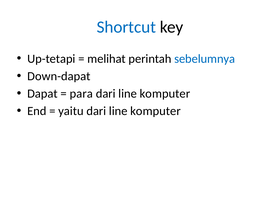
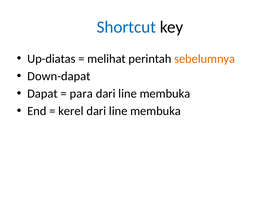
Up-tetapi: Up-tetapi -> Up-diatas (51, 59)
sebelumnya colour: blue -> orange (205, 59)
komputer: komputer -> membuka (165, 94)
yaitu: yaitu -> kerel (71, 111)
komputer: komputer -> membuka (156, 111)
